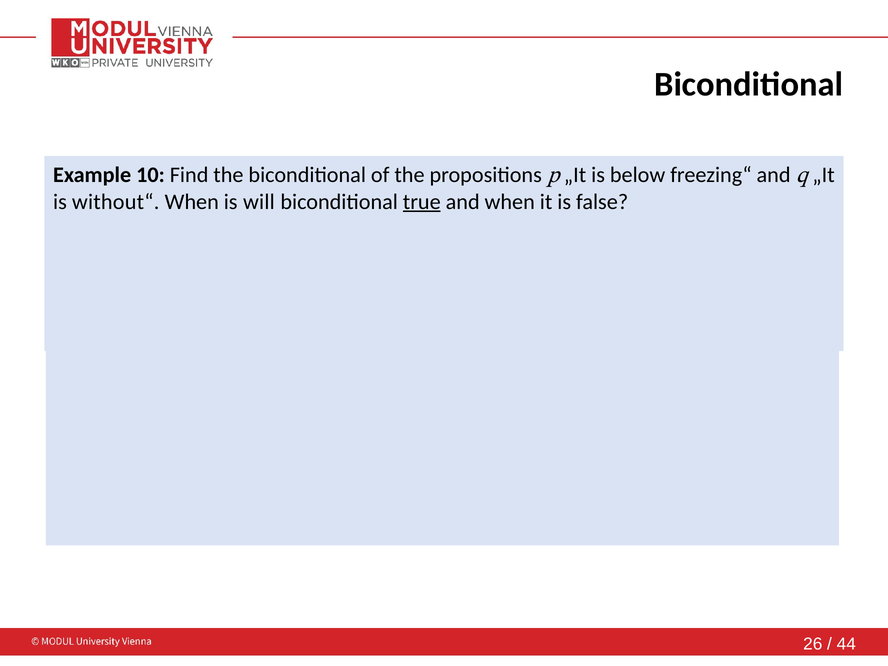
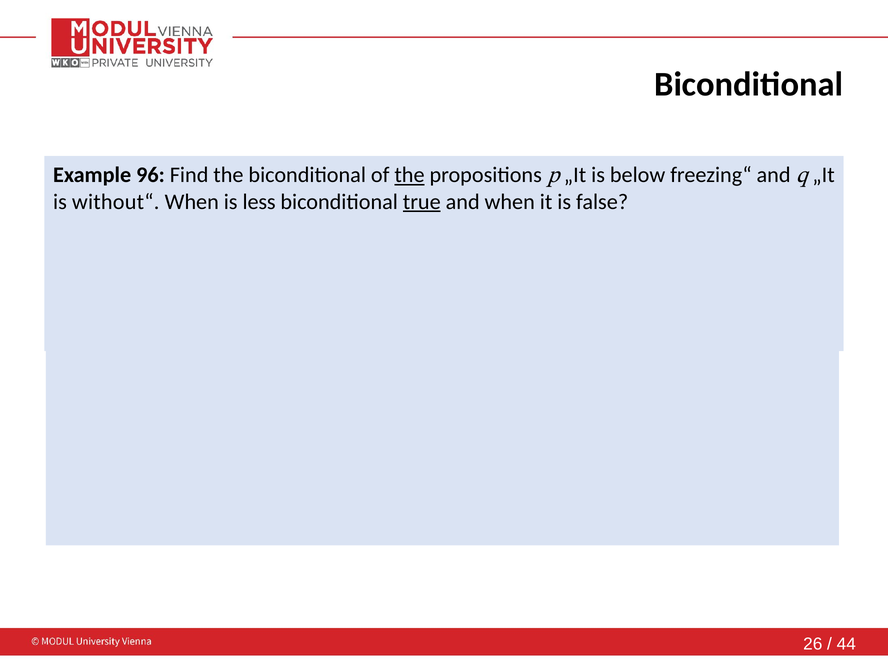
10: 10 -> 96 (150, 175)
the underline: none -> present (409, 175)
will: will -> less (259, 202)
